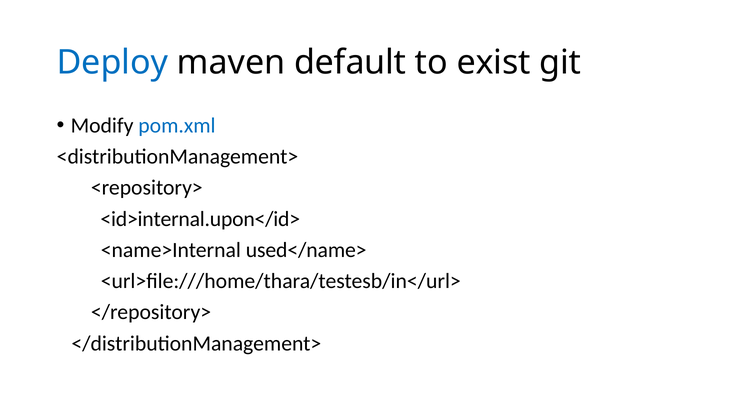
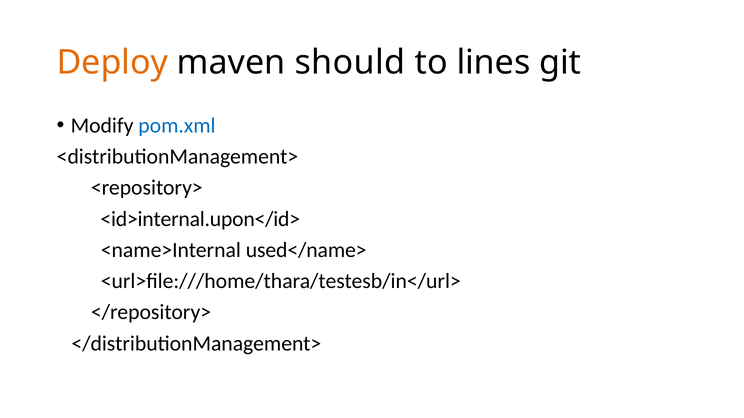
Deploy colour: blue -> orange (112, 62)
default: default -> should (350, 62)
exist: exist -> lines (493, 62)
